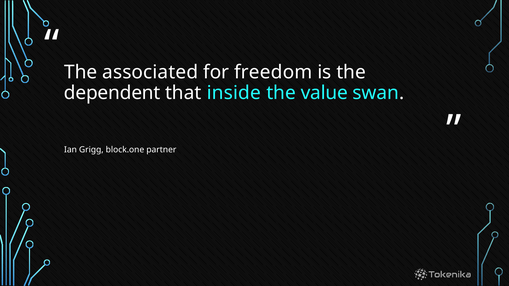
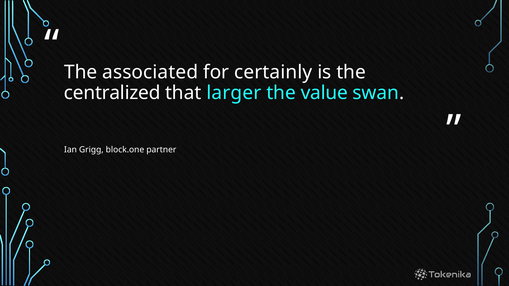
freedom: freedom -> certainly (273, 72)
dependent: dependent -> centralized (112, 93)
inside: inside -> larger (234, 93)
